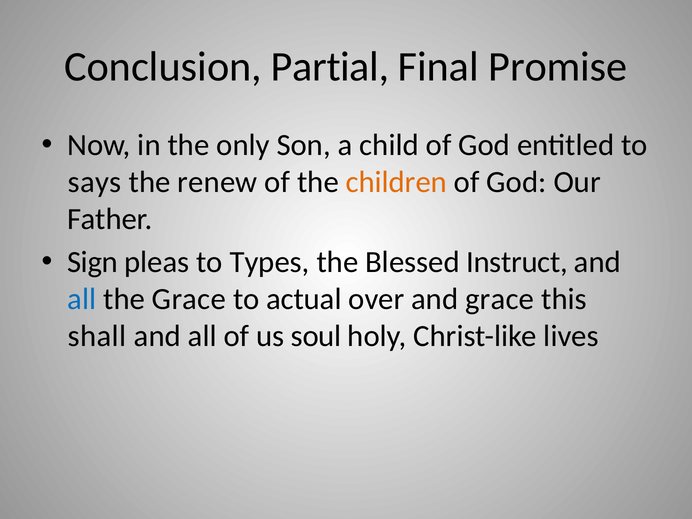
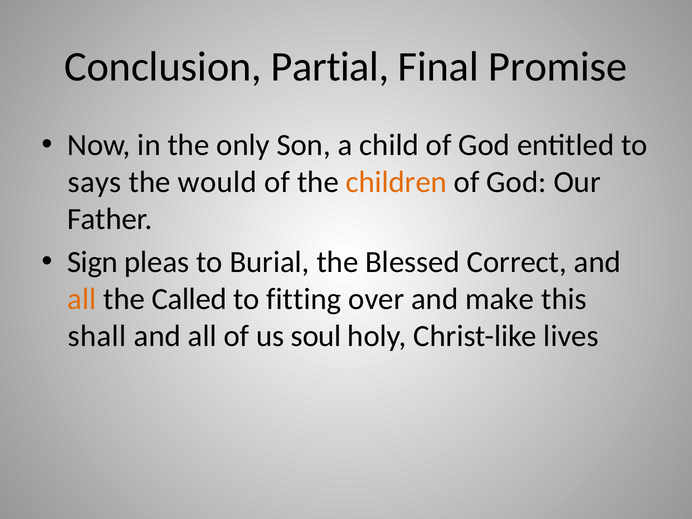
renew: renew -> would (217, 182)
Types: Types -> Burial (270, 262)
Instruct: Instruct -> Correct (517, 262)
all colour: blue -> orange (82, 299)
the Grace: Grace -> Called (189, 299)
actual: actual -> fitting (304, 299)
and grace: grace -> make (500, 299)
